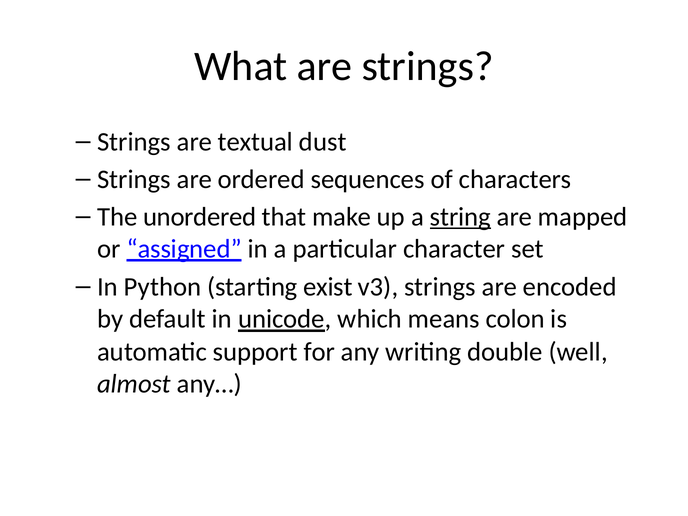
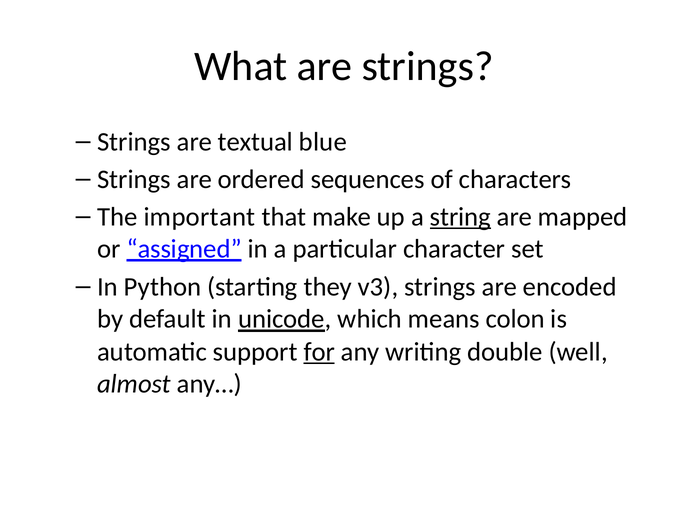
dust: dust -> blue (323, 142)
unordered: unordered -> important (199, 217)
exist: exist -> they (328, 287)
for underline: none -> present (319, 352)
